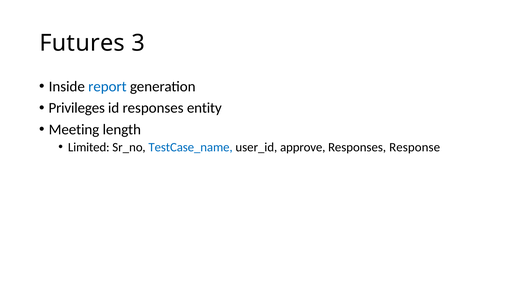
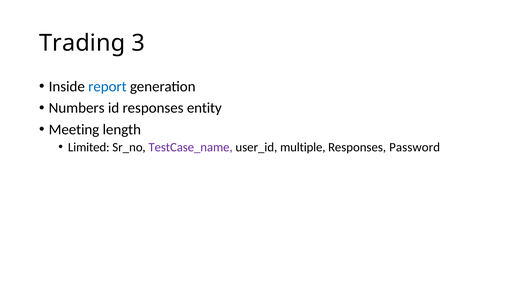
Futures: Futures -> Trading (82, 43)
Privileges: Privileges -> Numbers (77, 108)
TestCase_name colour: blue -> purple (191, 147)
approve: approve -> multiple (303, 147)
Response: Response -> Password (415, 147)
